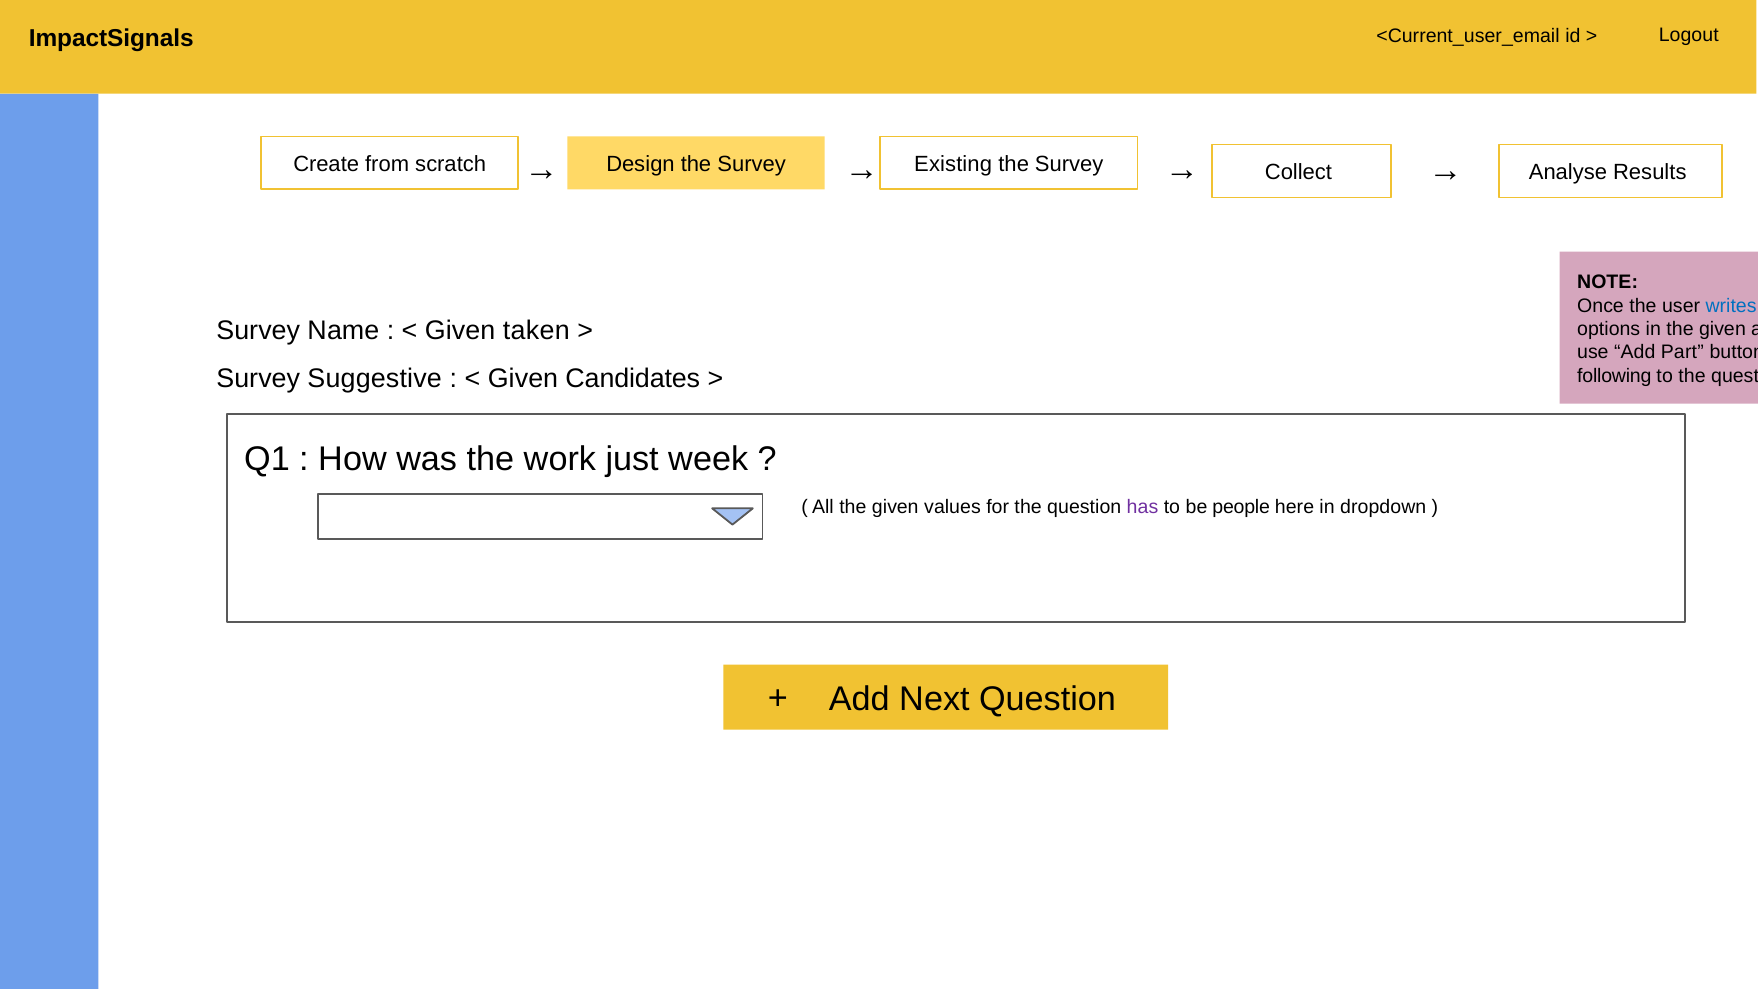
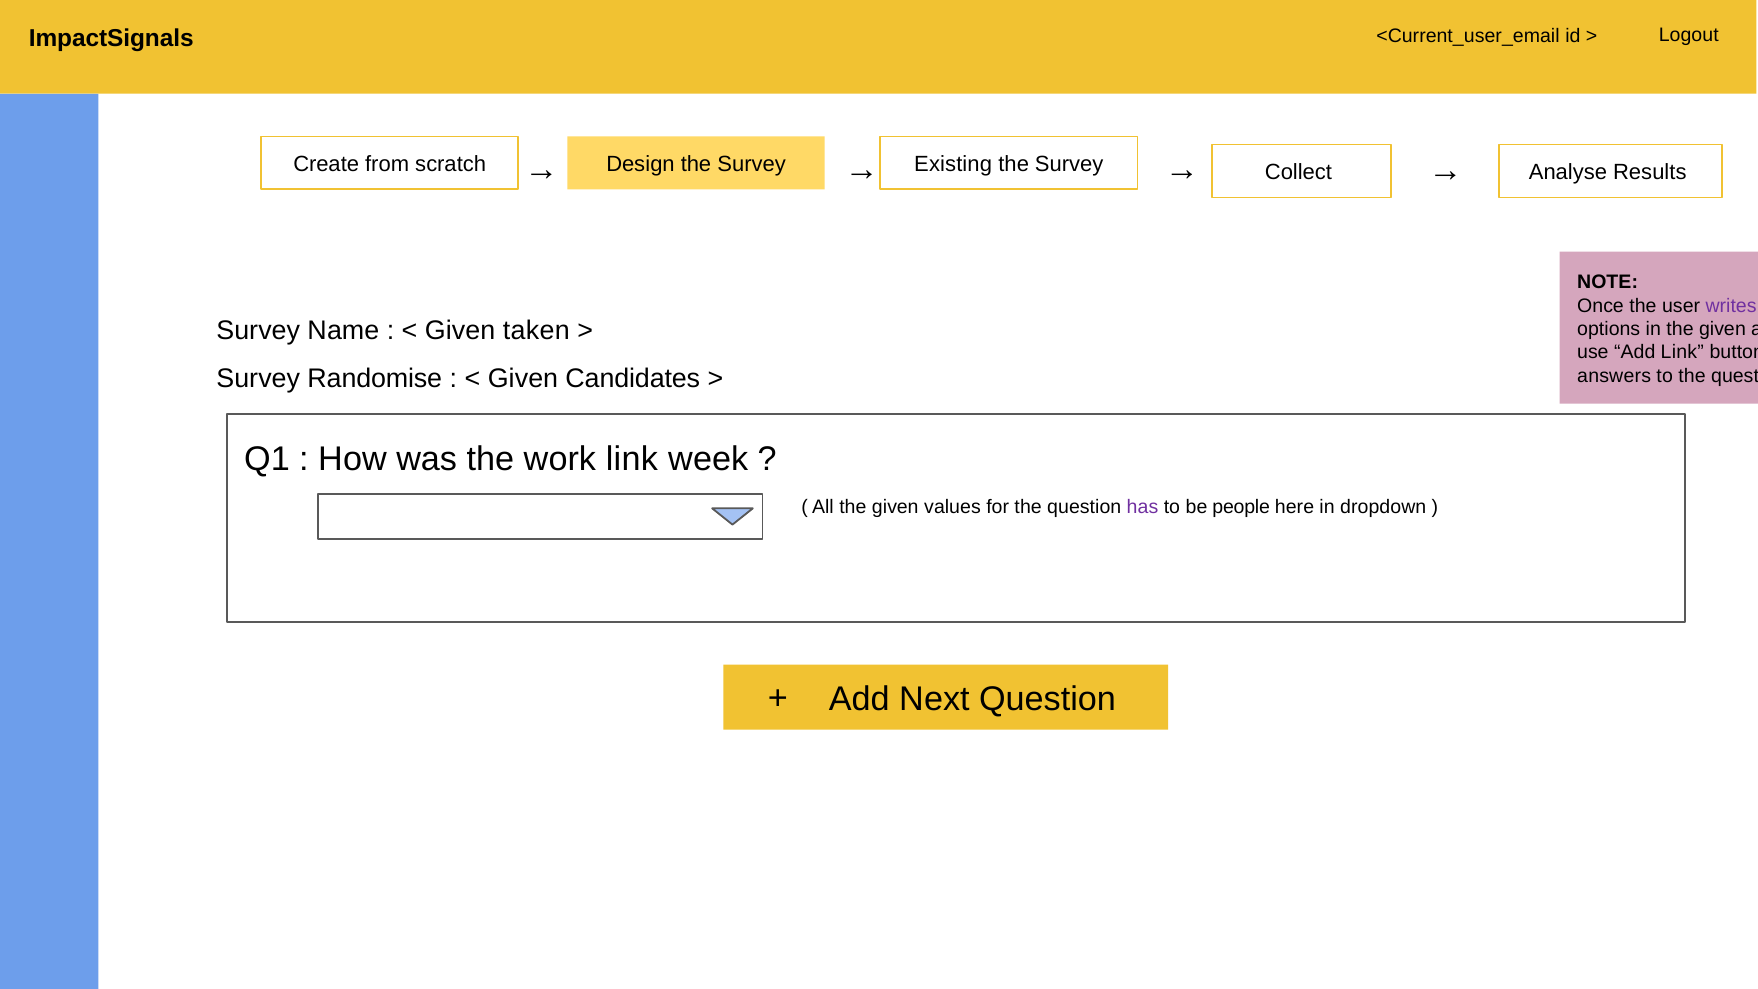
writes colour: blue -> purple (1731, 306)
Add Part: Part -> Link (1682, 352)
Suggestive: Suggestive -> Randomise (375, 379)
following: following -> answers (1614, 376)
work just: just -> link (632, 459)
